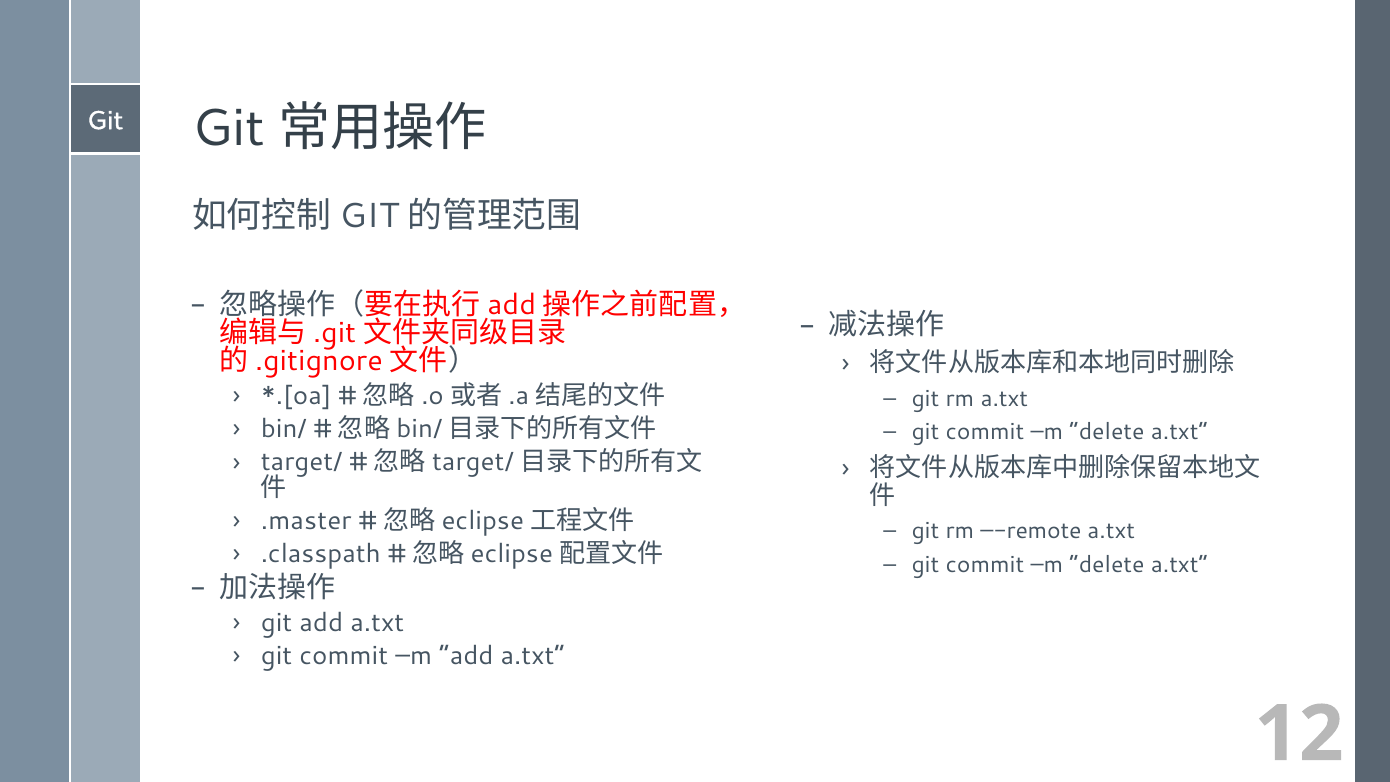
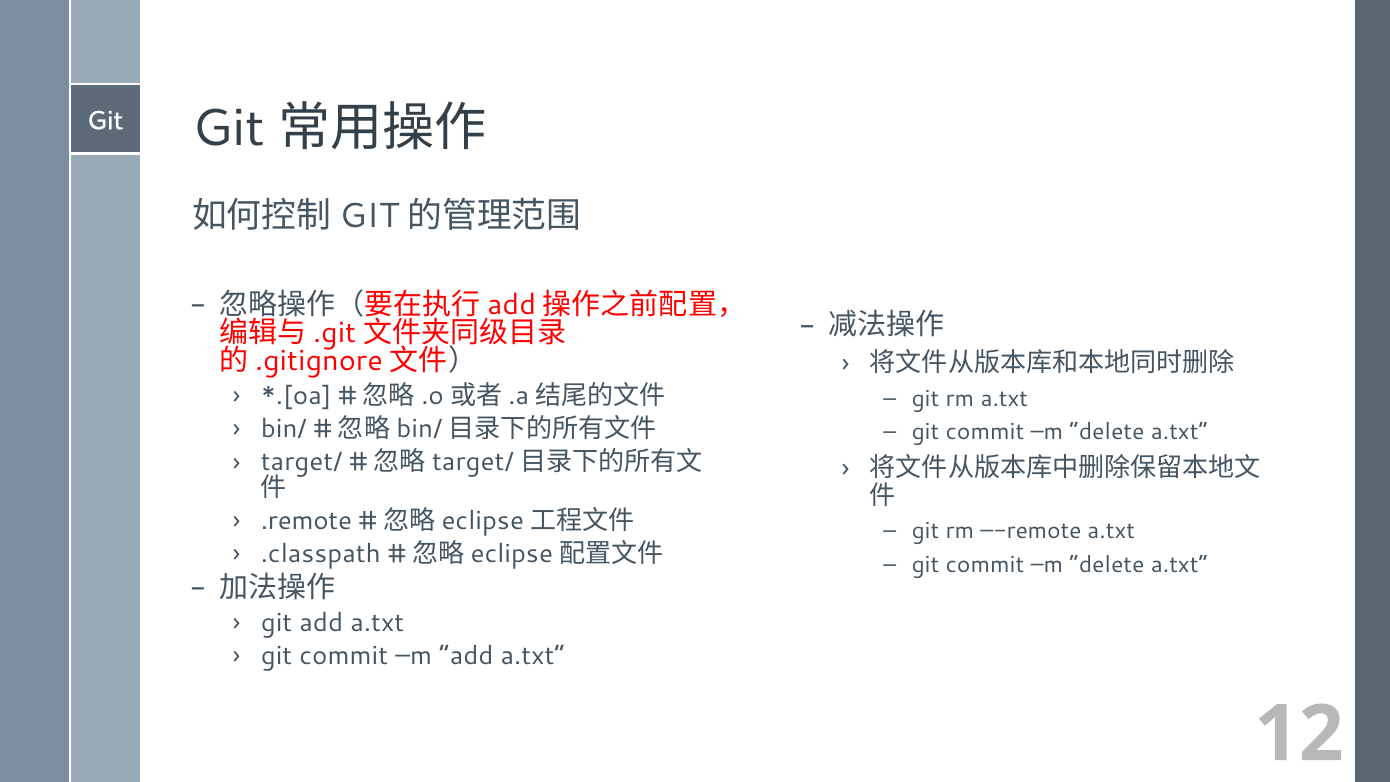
.master: .master -> .remote (306, 521)
